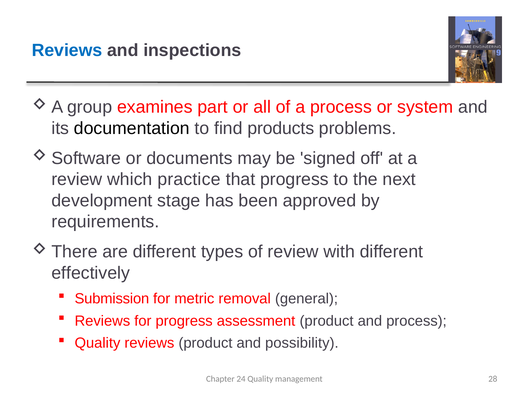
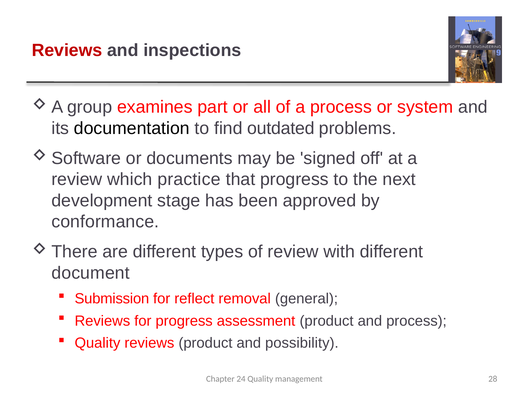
Reviews colour: blue -> red (67, 50)
products: products -> outdated (281, 128)
requirements: requirements -> conformance (105, 222)
effectively: effectively -> document (91, 273)
metric: metric -> reflect (194, 299)
